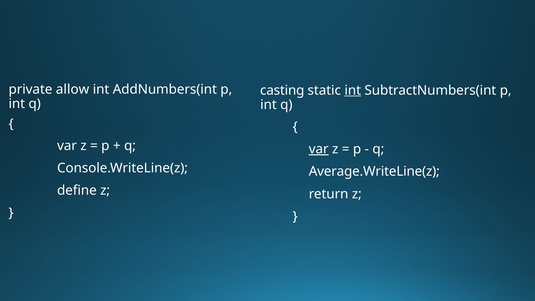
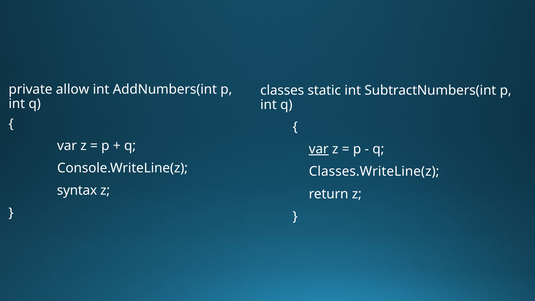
casting: casting -> classes (282, 90)
int underline: present -> none (353, 90)
Average.WriteLine(z: Average.WriteLine(z -> Classes.WriteLine(z (374, 172)
define: define -> syntax (77, 190)
